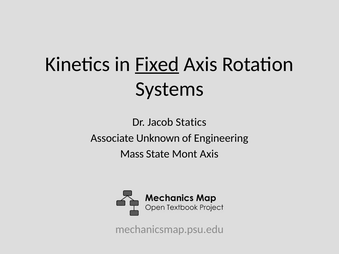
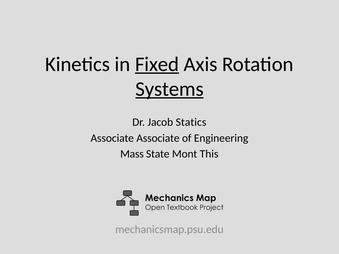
Systems underline: none -> present (170, 89)
Associate Unknown: Unknown -> Associate (158, 138)
Mont Axis: Axis -> This (209, 154)
